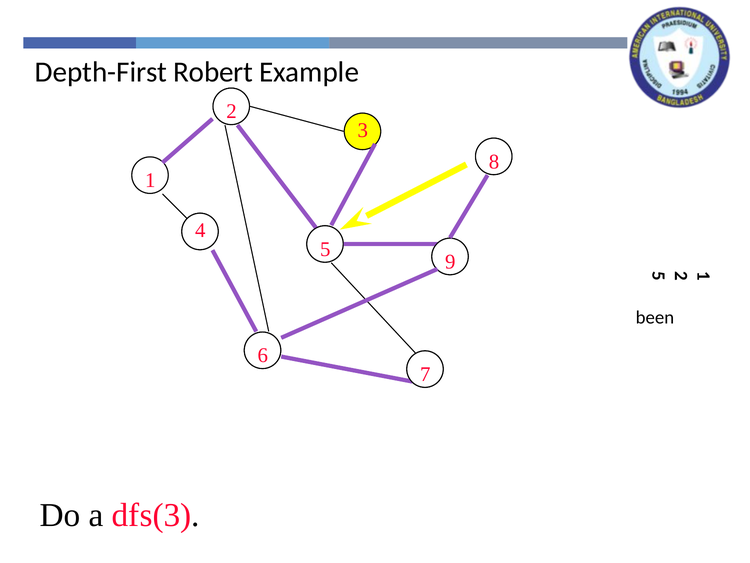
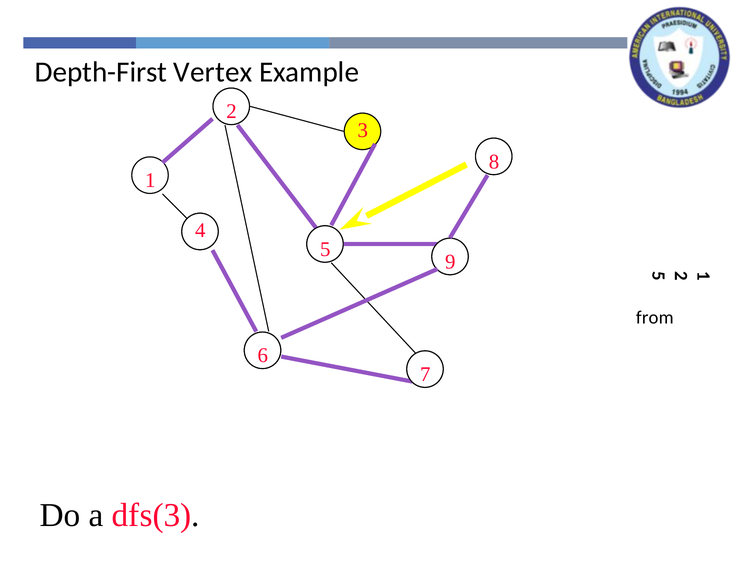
Robert: Robert -> Vertex (213, 72)
been: been -> from (655, 317)
